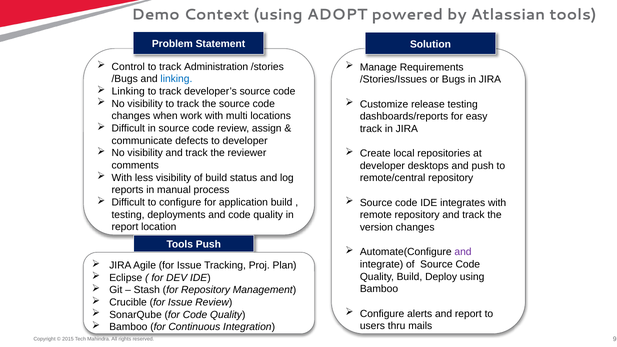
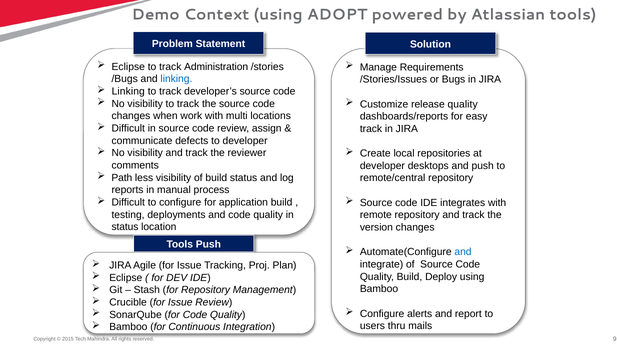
Control: Control -> Eclipse (128, 67)
release testing: testing -> quality (463, 104)
With: With -> Path (122, 178)
report: report -> status (125, 227)
and colour: purple -> blue (463, 252)
